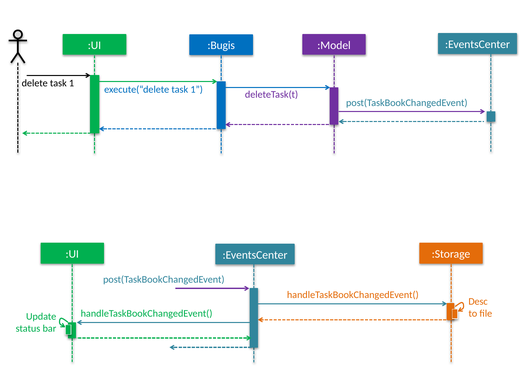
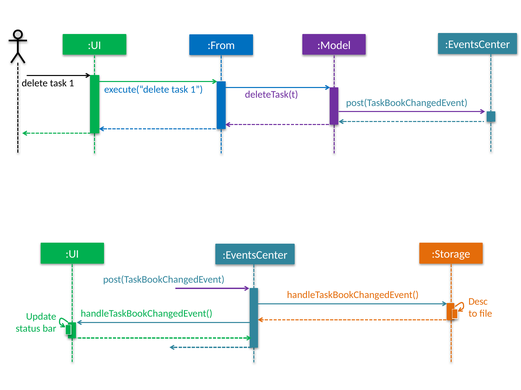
:Bugis: :Bugis -> :From (221, 46)
